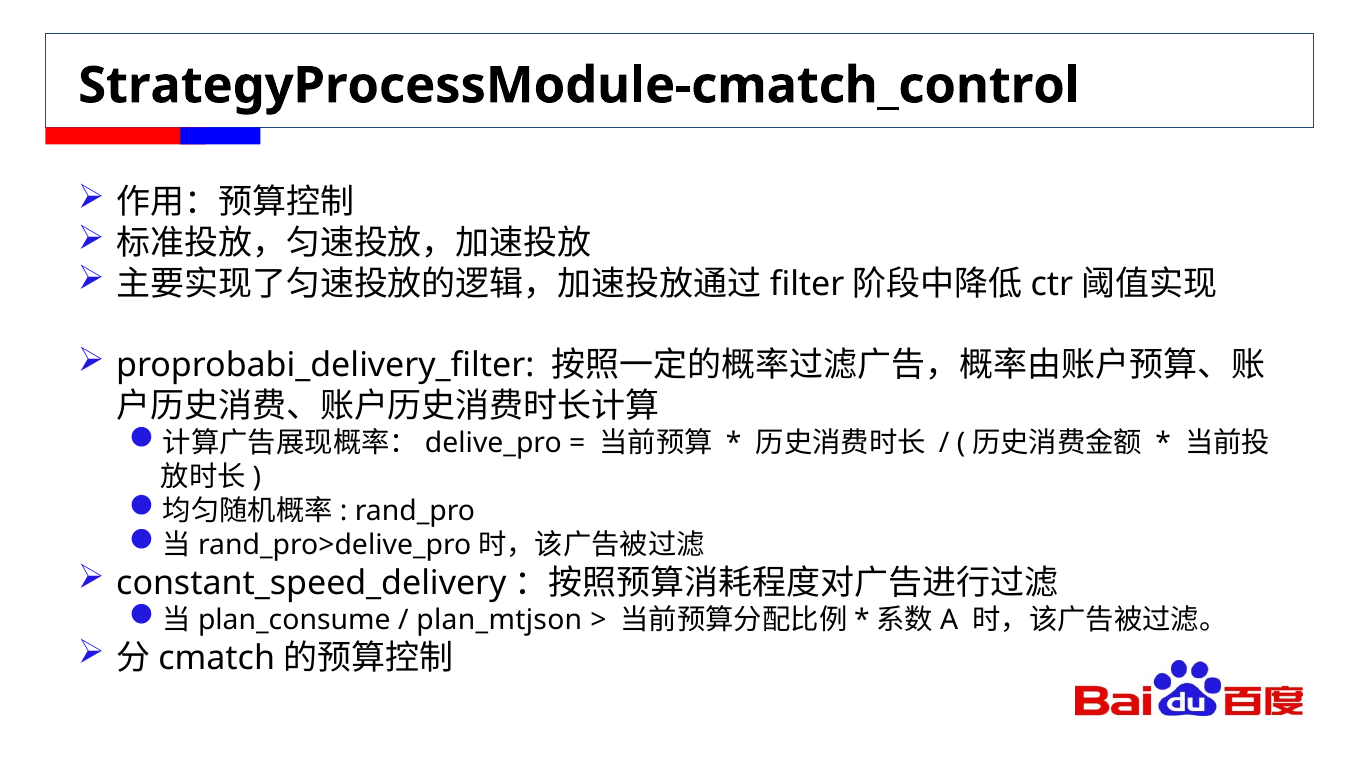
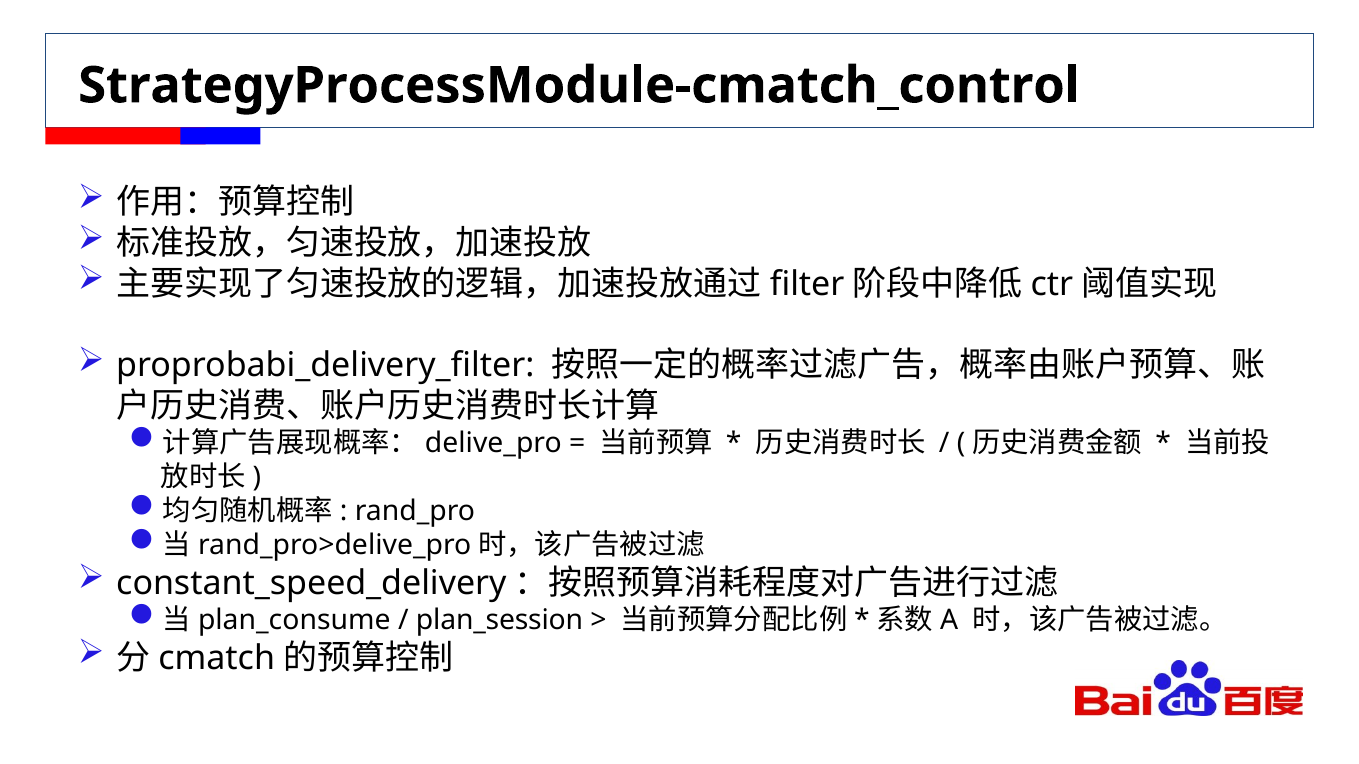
plan_mtjson: plan_mtjson -> plan_session (500, 620)
